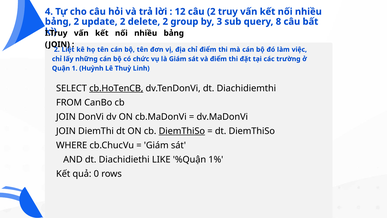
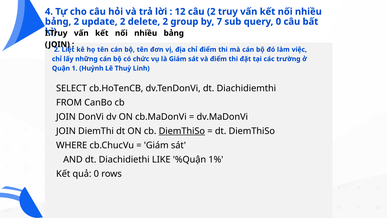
3: 3 -> 7 (219, 22)
query 8: 8 -> 0 (278, 22)
cb.HoTenCB underline: present -> none (116, 88)
